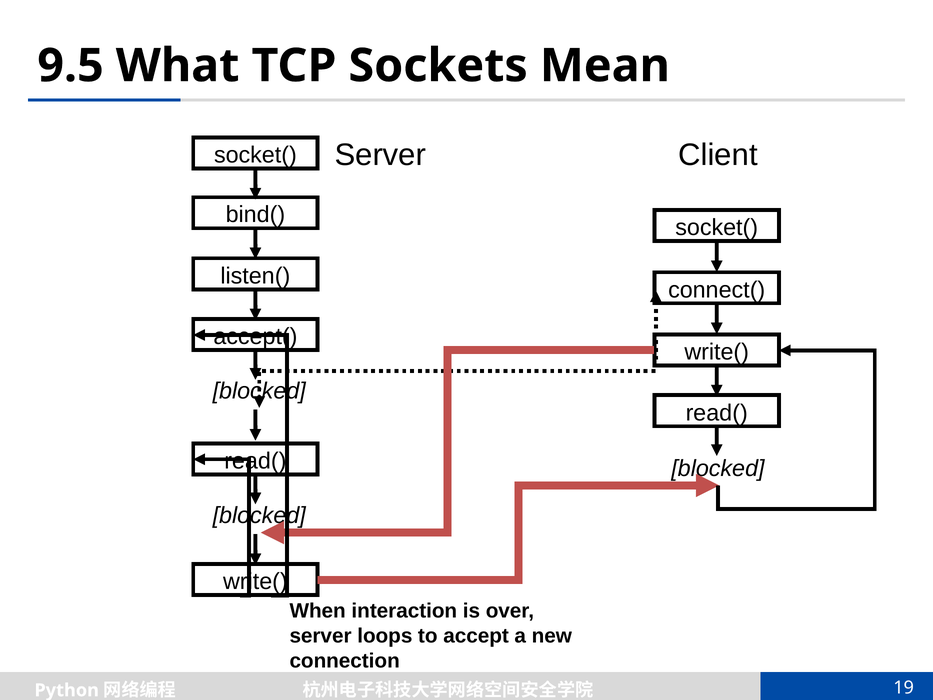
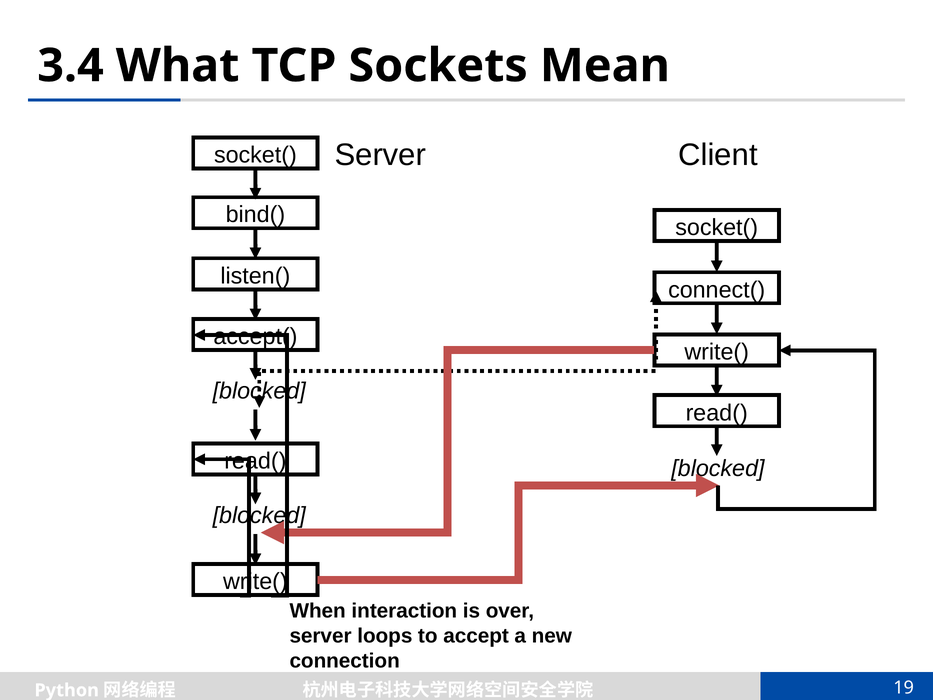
9.5: 9.5 -> 3.4 (71, 66)
